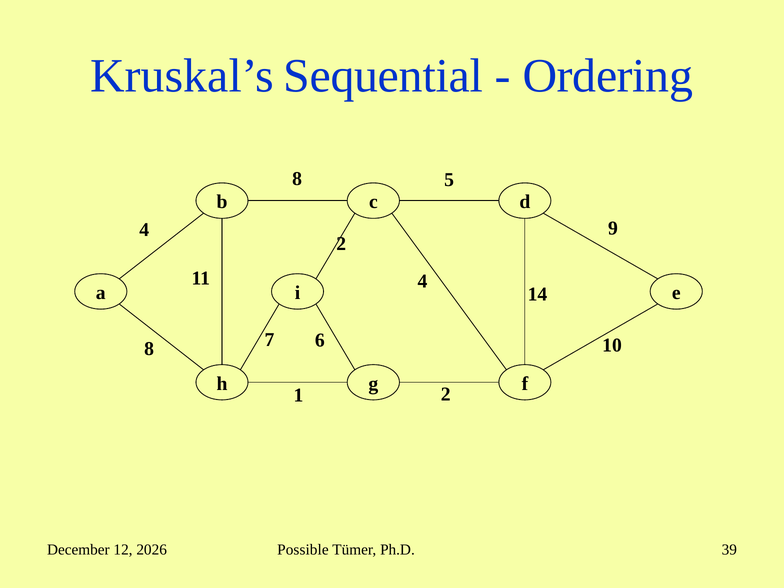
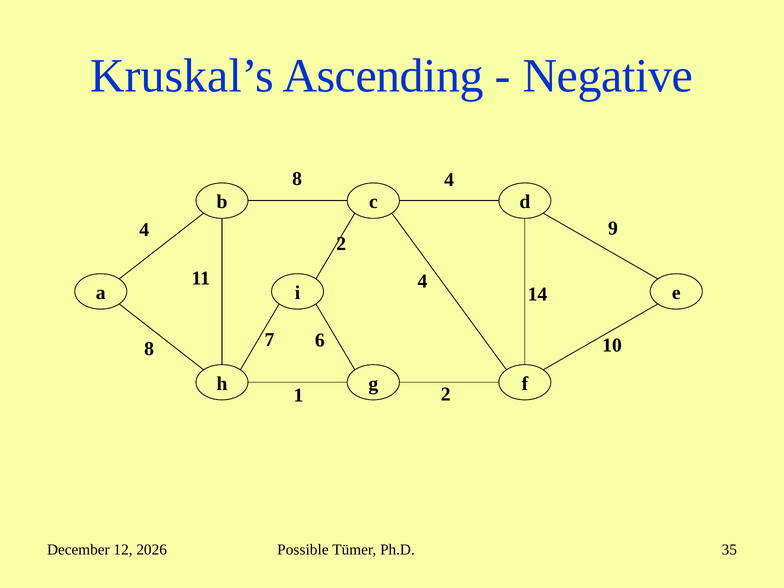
Sequential: Sequential -> Ascending (383, 76)
Ordering: Ordering -> Negative (608, 76)
8 5: 5 -> 4 (449, 180)
39: 39 -> 35 (729, 550)
